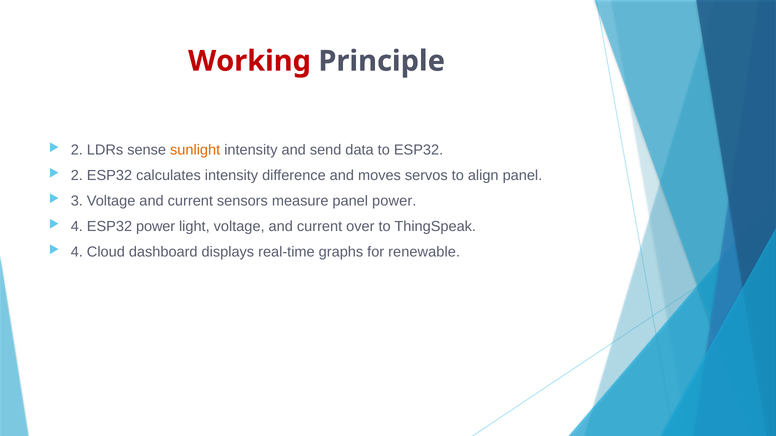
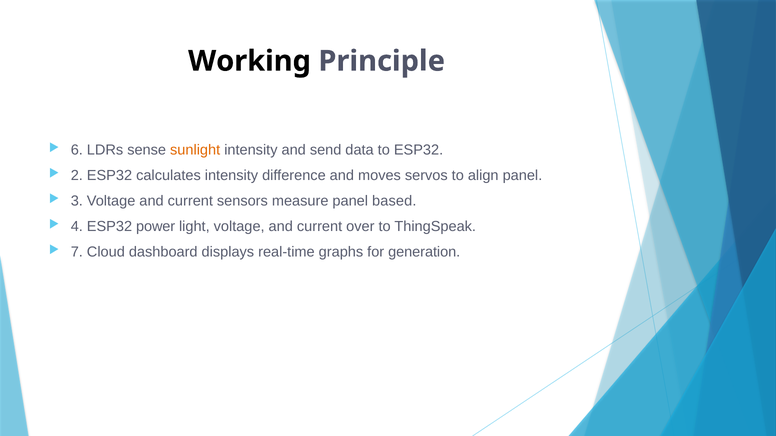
Working colour: red -> black (249, 61)
2: 2 -> 6 (77, 150)
panel power: power -> based (394, 201)
4: 4 -> 7 (77, 252)
renewable: renewable -> generation (424, 252)
